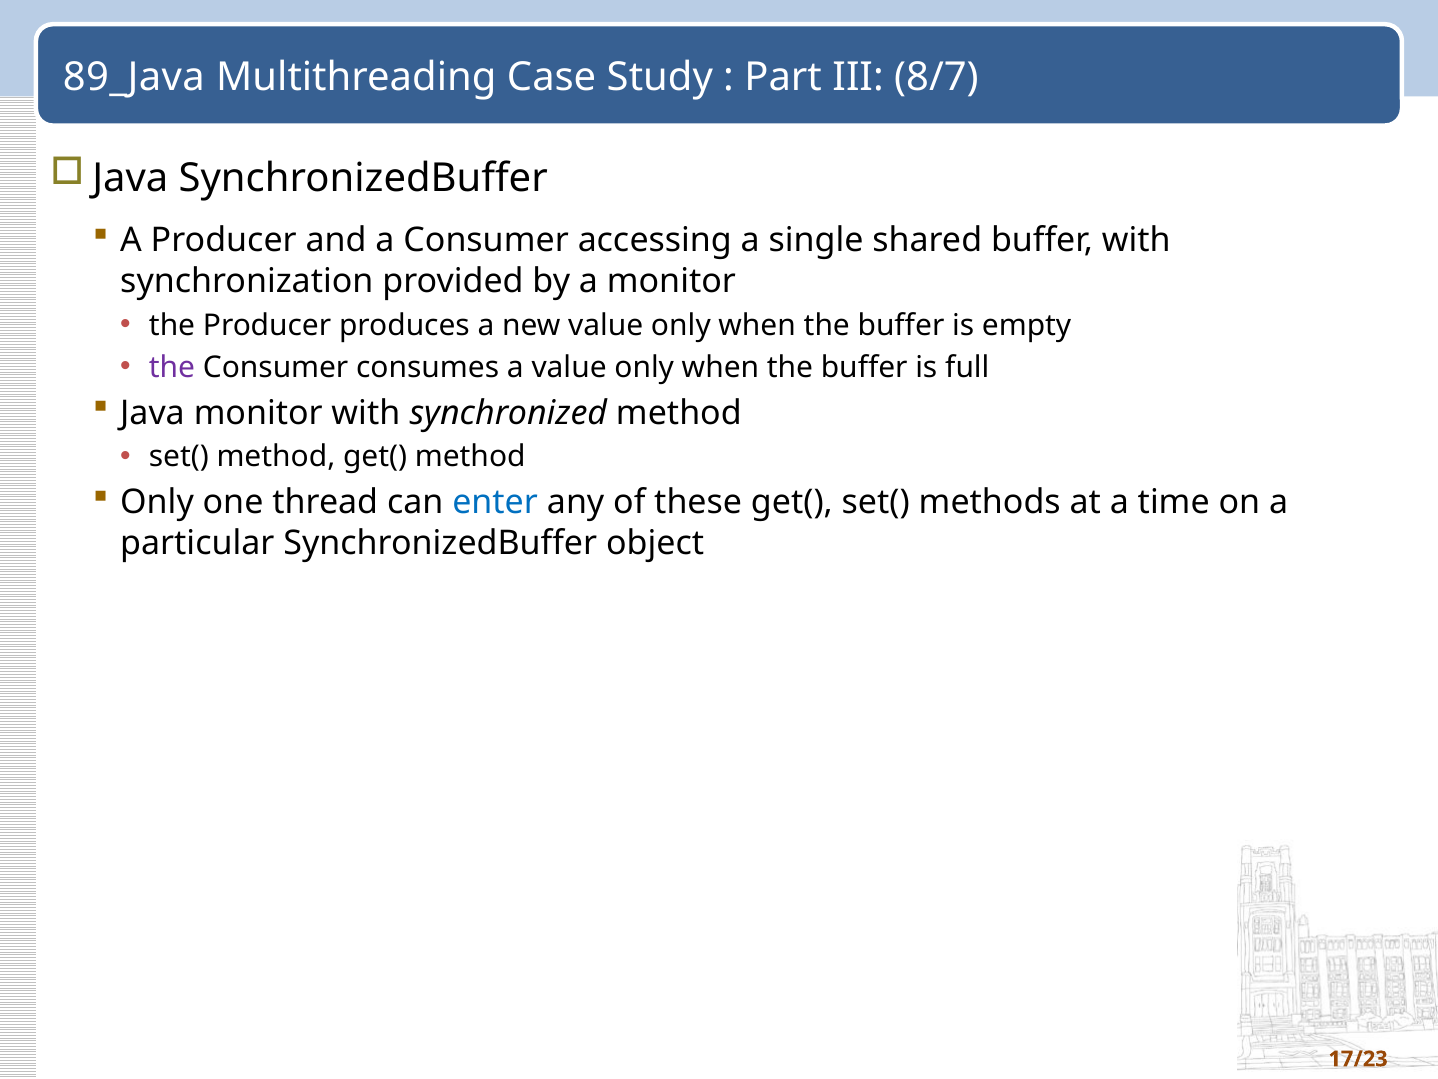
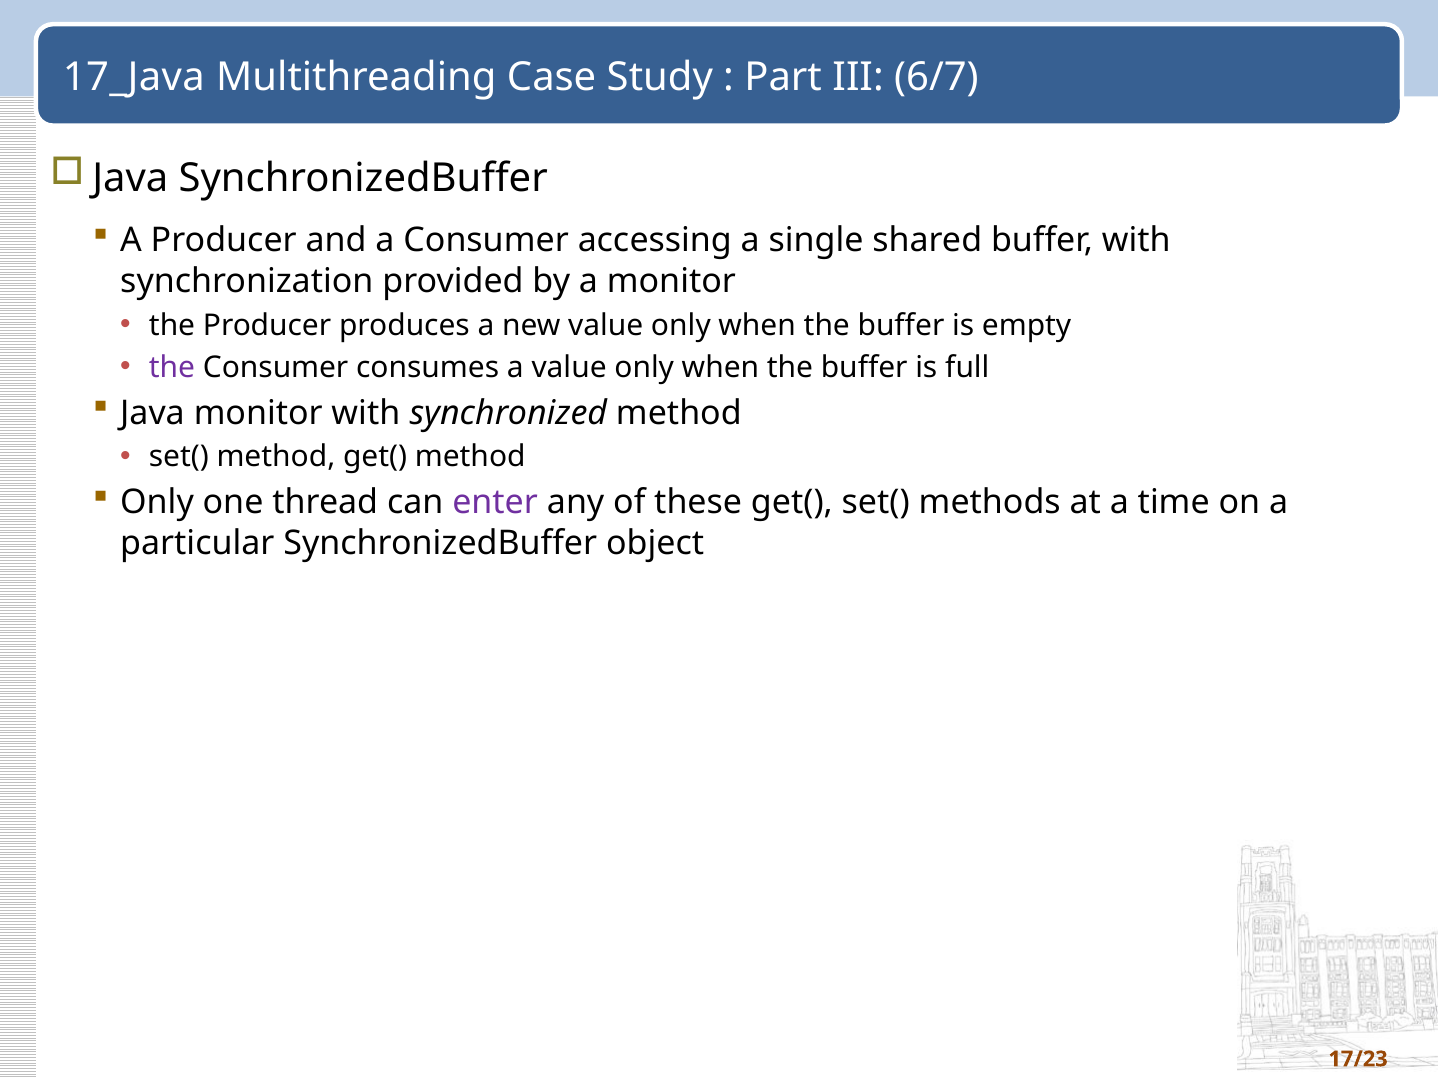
89_Java: 89_Java -> 17_Java (134, 77)
8/7: 8/7 -> 6/7 (936, 77)
enter colour: blue -> purple (495, 502)
